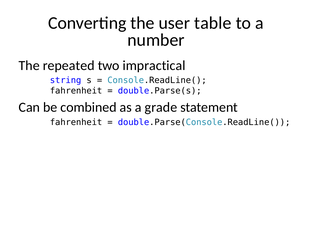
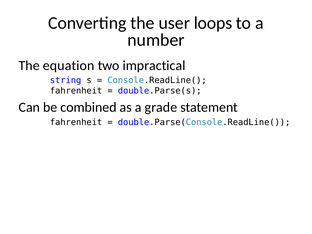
table: table -> loops (213, 23)
repeated: repeated -> equation (69, 65)
